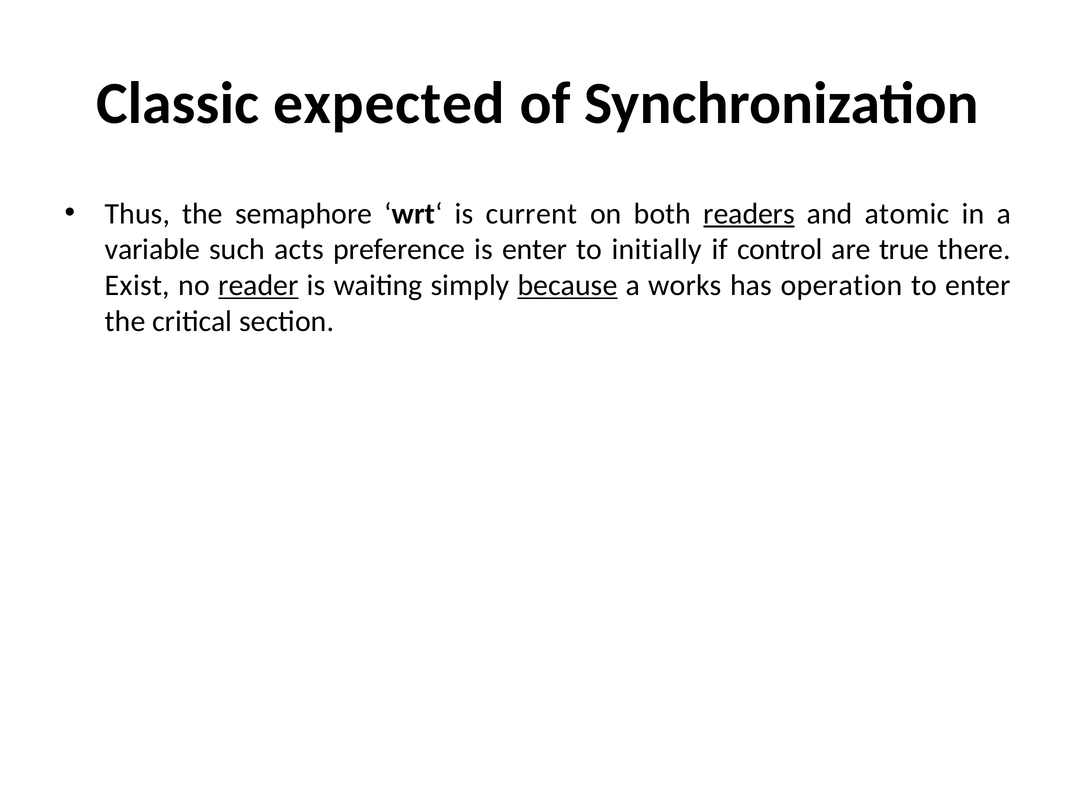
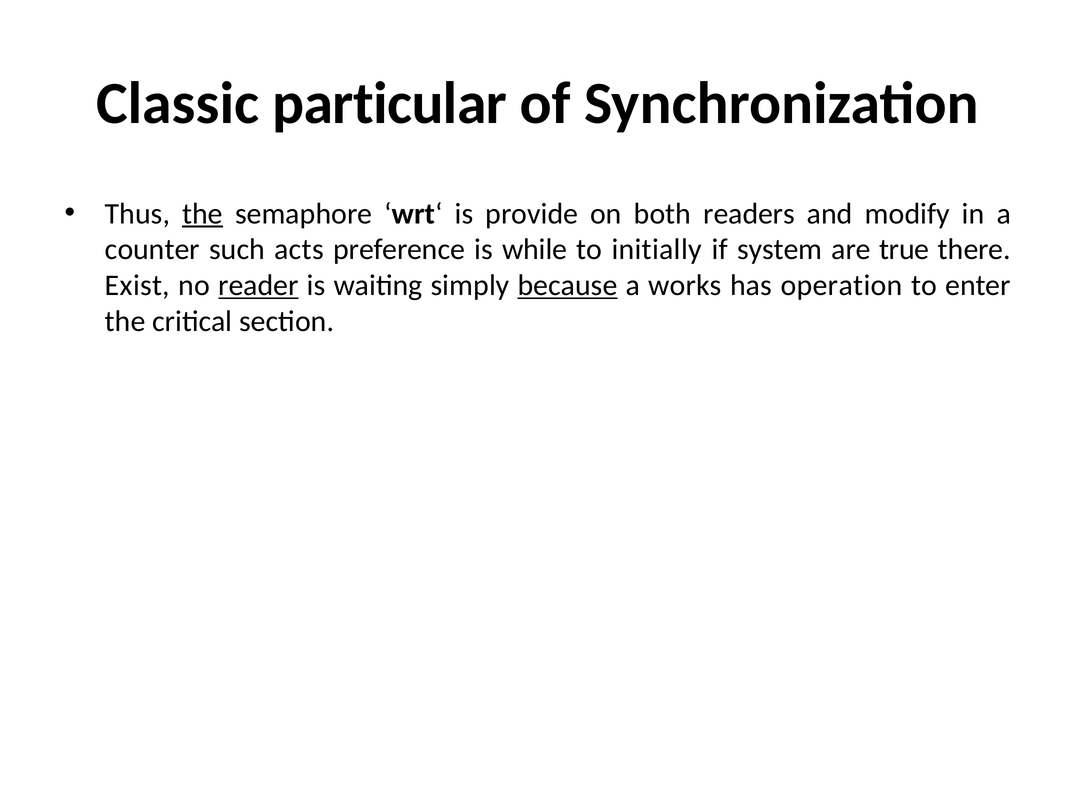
expected: expected -> particular (390, 104)
the underline: none -> present (203, 214)
current: current -> provide (532, 214)
readers underline: present -> none (749, 214)
atomic: atomic -> modify (907, 214)
variable: variable -> counter (152, 250)
is enter: enter -> while (535, 250)
control: control -> system (780, 250)
